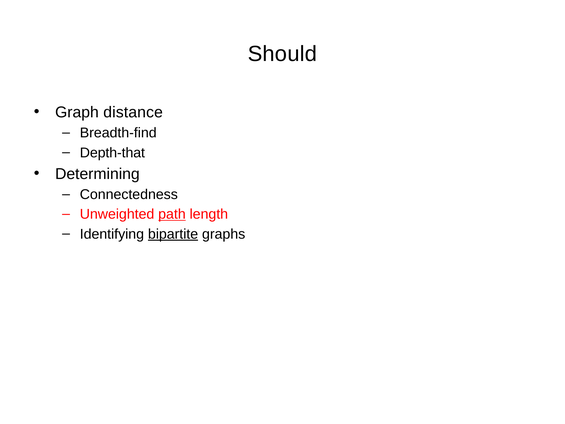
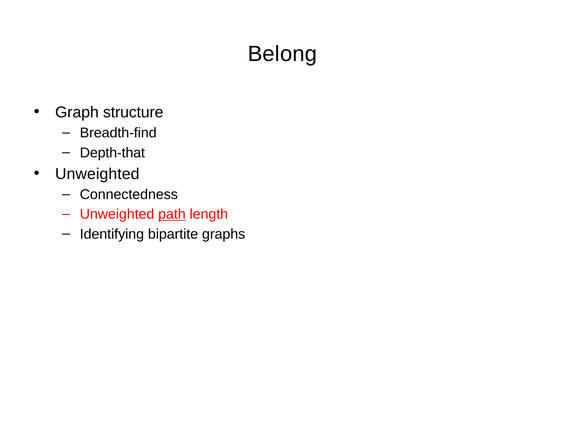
Should: Should -> Belong (282, 54)
distance: distance -> structure (133, 112)
Determining: Determining -> Unweighted (97, 174)
bipartite underline: present -> none (173, 234)
